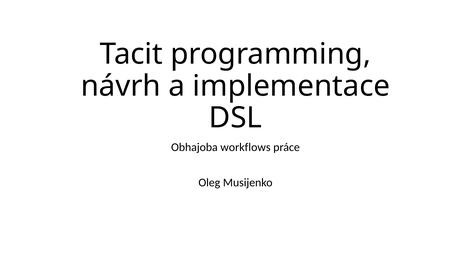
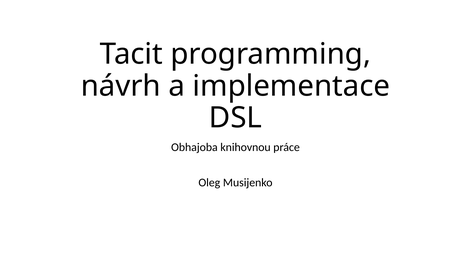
workflows: workflows -> knihovnou (246, 147)
